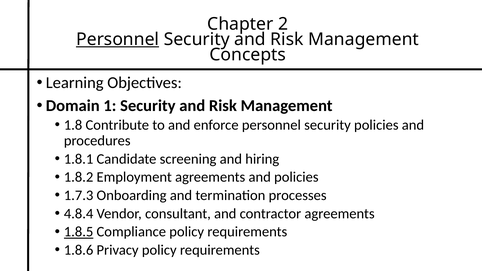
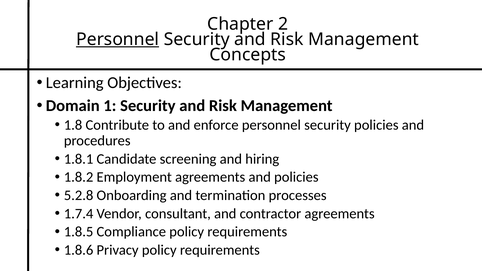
1.7.3: 1.7.3 -> 5.2.8 (79, 195)
4.8.4: 4.8.4 -> 1.7.4 (79, 214)
1.8.5 underline: present -> none (79, 232)
